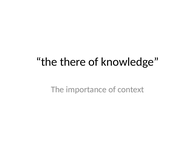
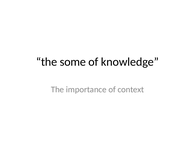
there: there -> some (73, 62)
